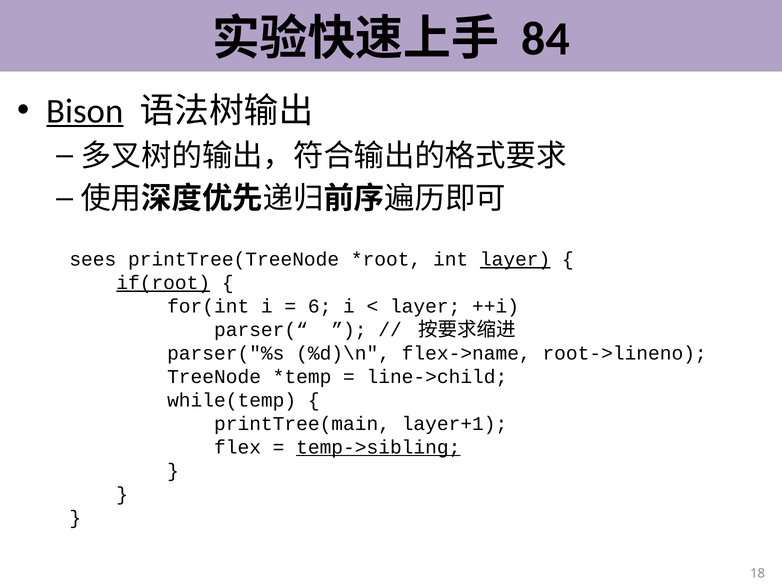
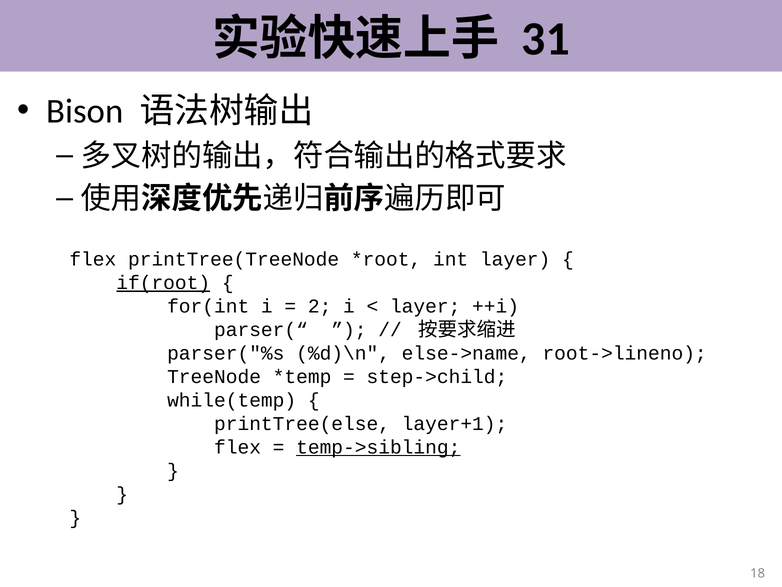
84: 84 -> 31 (546, 39)
Bison underline: present -> none (85, 111)
sees: sees -> flex (93, 259)
layer underline: present -> none (515, 259)
6: 6 -> 2 (320, 306)
flex->name: flex->name -> else->name (466, 353)
line->child: line->child -> step->child (437, 376)
printTree(main: printTree(main -> printTree(else (302, 423)
